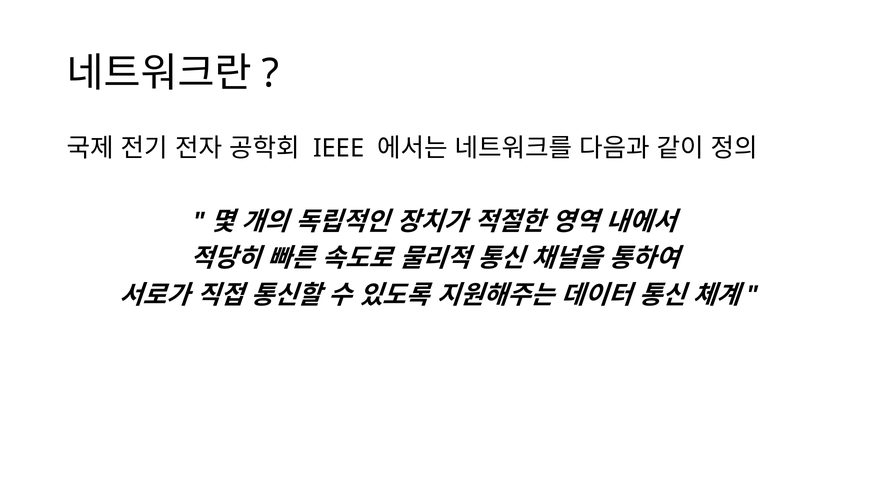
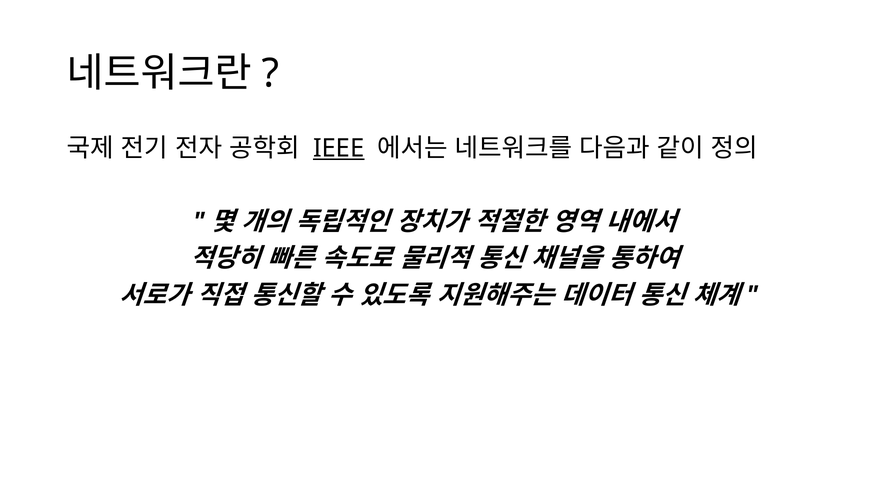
IEEE underline: none -> present (339, 148)
